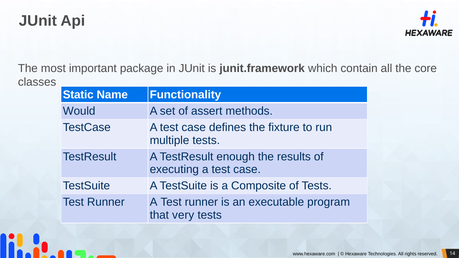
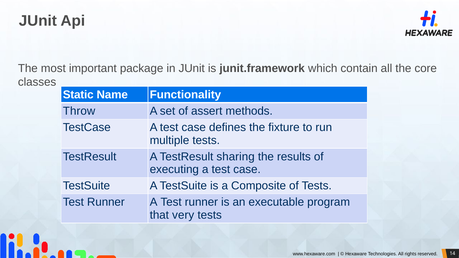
Would: Would -> Throw (79, 111)
enough: enough -> sharing (236, 157)
